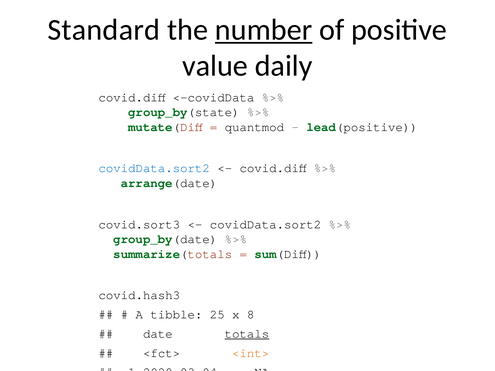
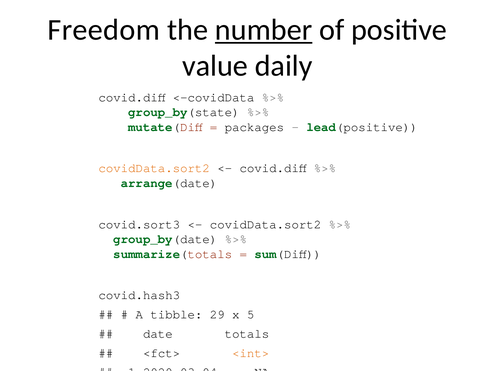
Standard: Standard -> Freedom (104, 30)
quantmod: quantmod -> packages (254, 127)
covidData.sort2 colour: blue -> orange (154, 168)
25: 25 -> 29 (217, 315)
x 8: 8 -> 5 (251, 315)
totals underline: present -> none (247, 334)
